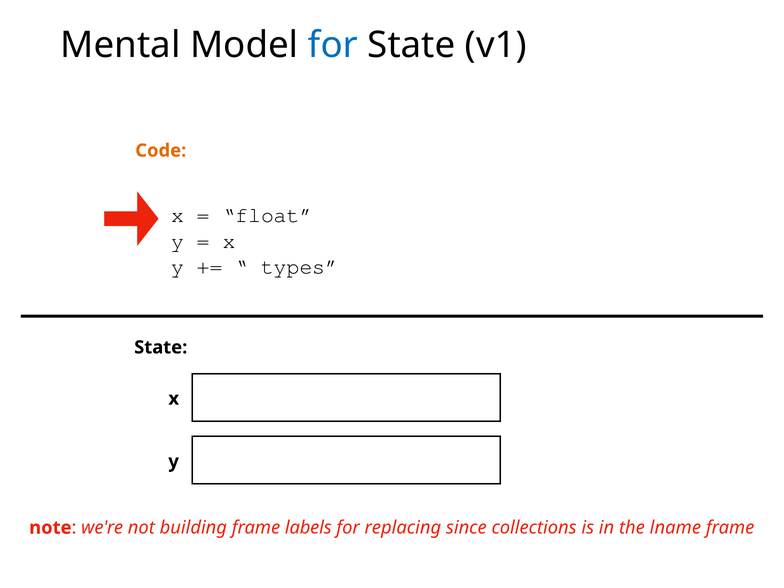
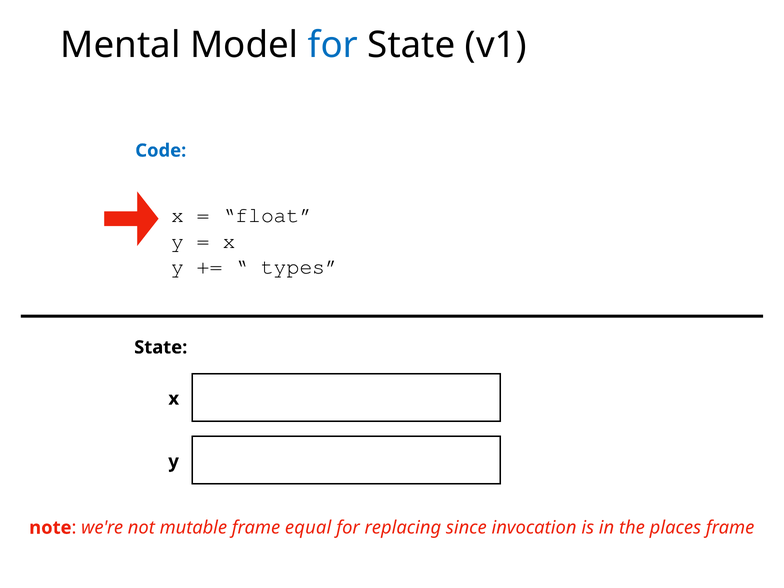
Code colour: orange -> blue (161, 151)
building: building -> mutable (193, 528)
labels: labels -> equal (308, 528)
collections: collections -> invocation (534, 528)
lname: lname -> places (675, 528)
